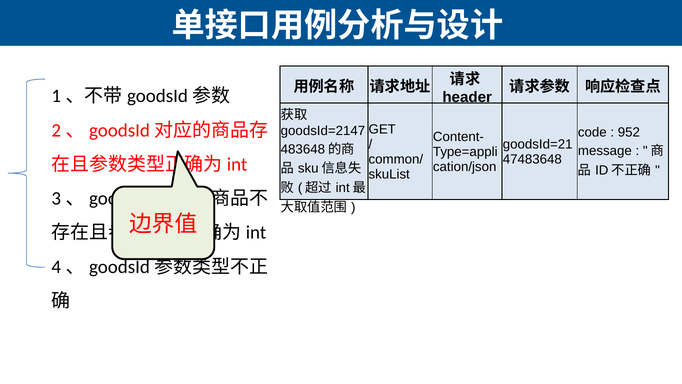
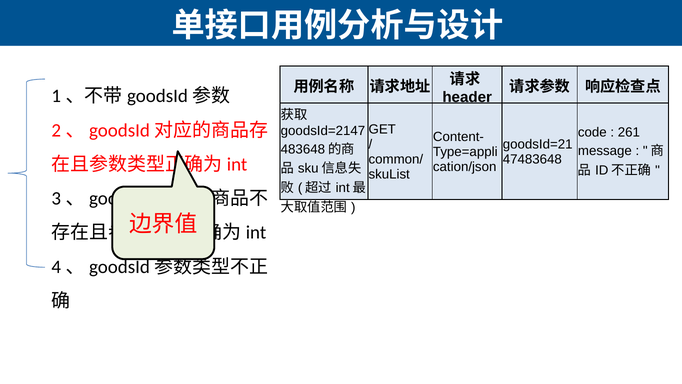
952: 952 -> 261 (629, 132)
